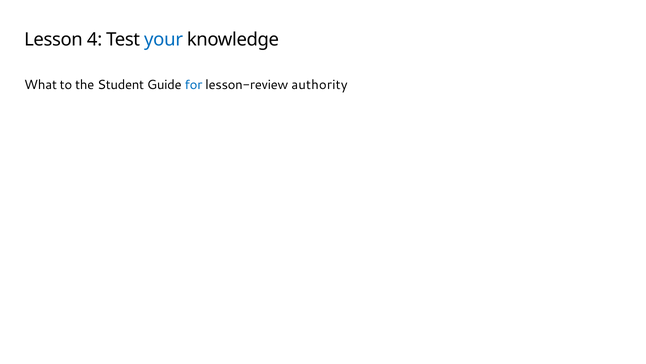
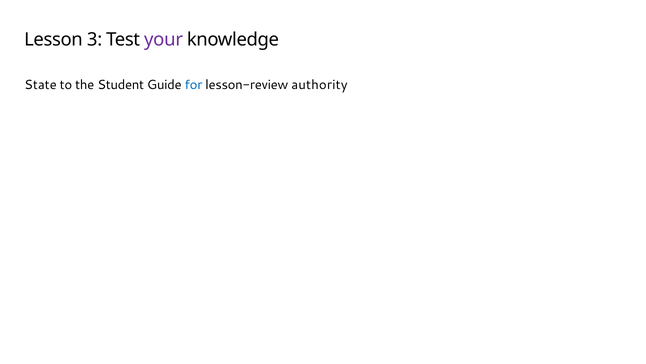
4: 4 -> 3 (95, 39)
your colour: blue -> purple (164, 39)
What: What -> State (41, 85)
